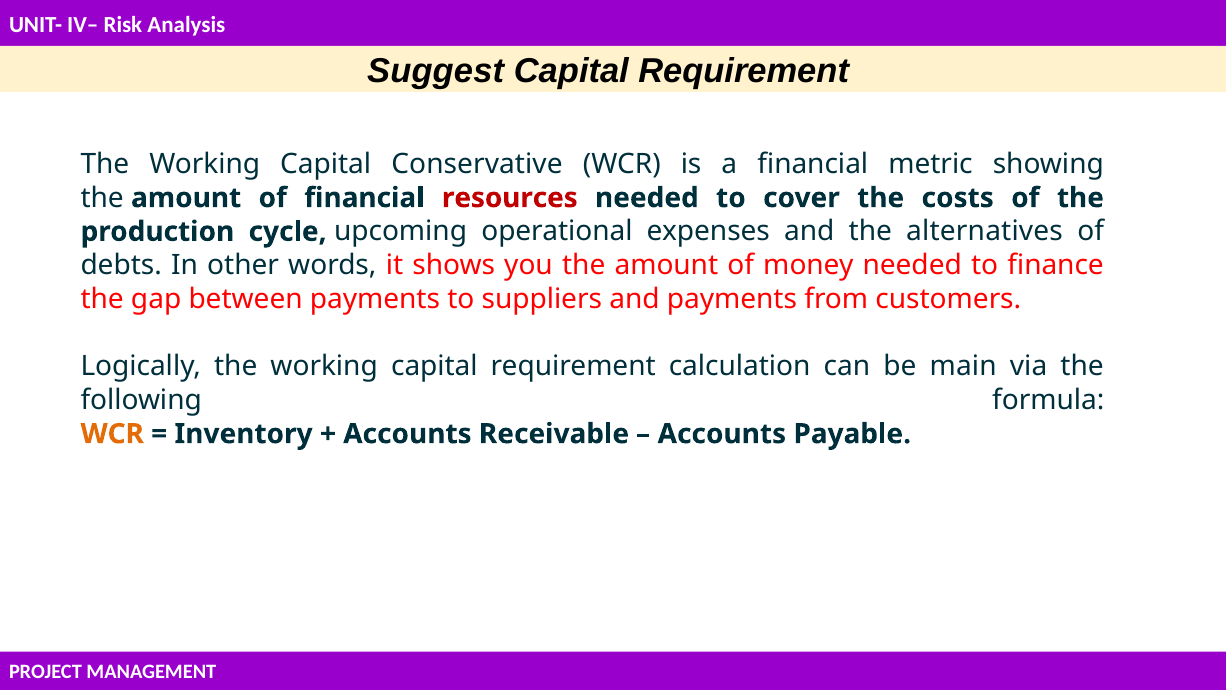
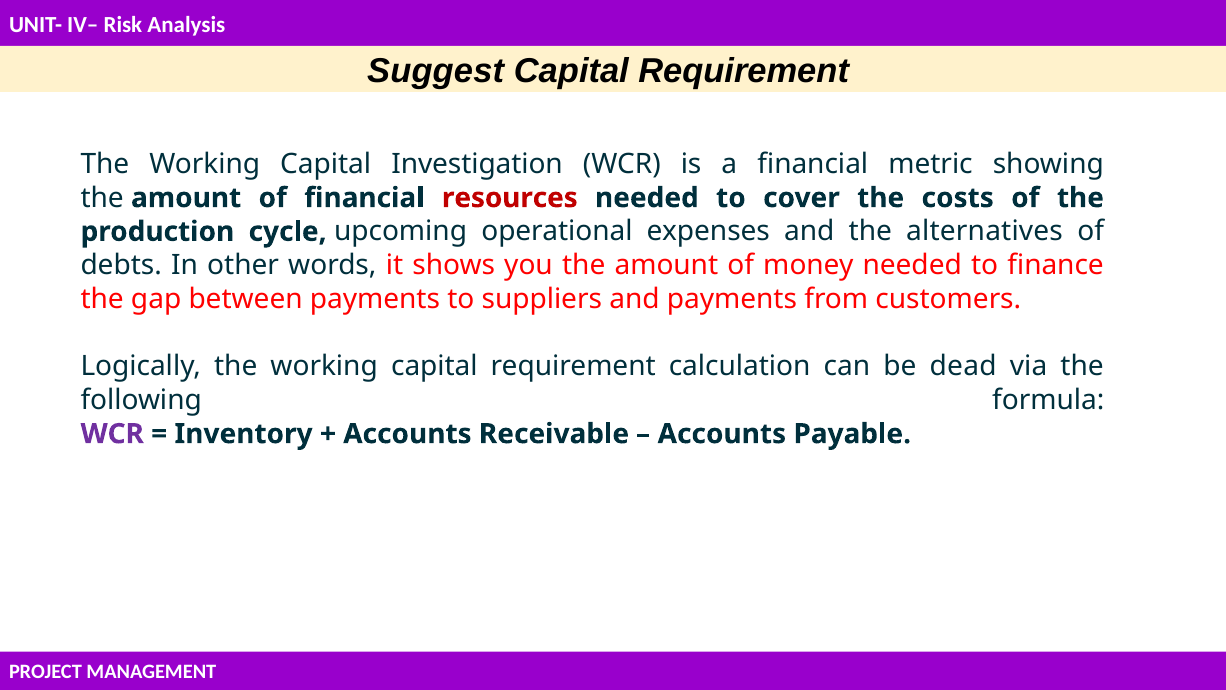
Conservative: Conservative -> Investigation (477, 164)
main: main -> dead (963, 366)
WCR colour: orange -> purple (112, 434)
